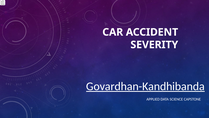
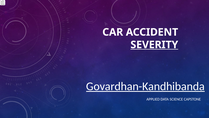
SEVERITY underline: none -> present (154, 45)
